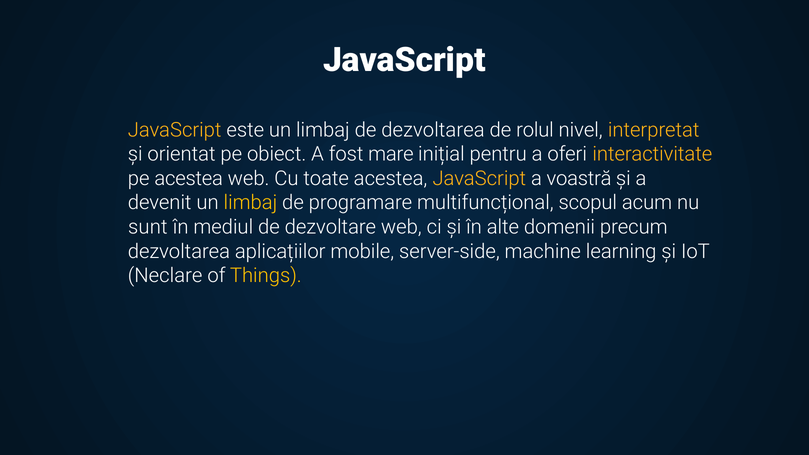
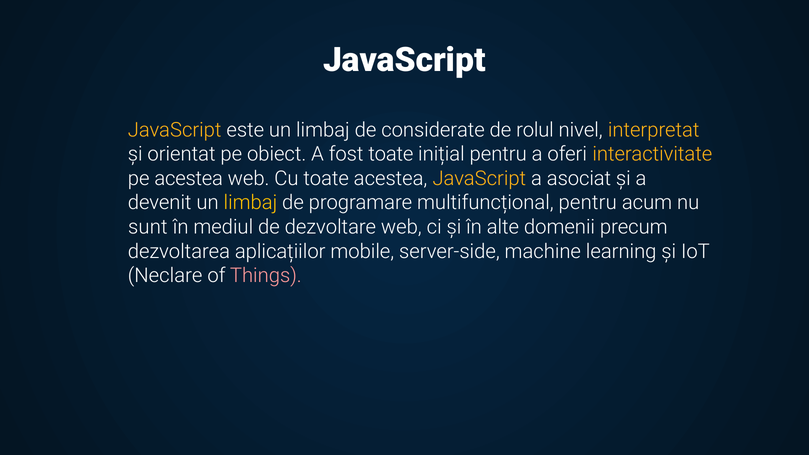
de dezvoltarea: dezvoltarea -> considerate (433, 130)
fost mare: mare -> toate (391, 154)
voastră: voastră -> asociat (579, 179)
multifuncțional scopul: scopul -> pentru (588, 203)
Things colour: yellow -> pink (266, 276)
